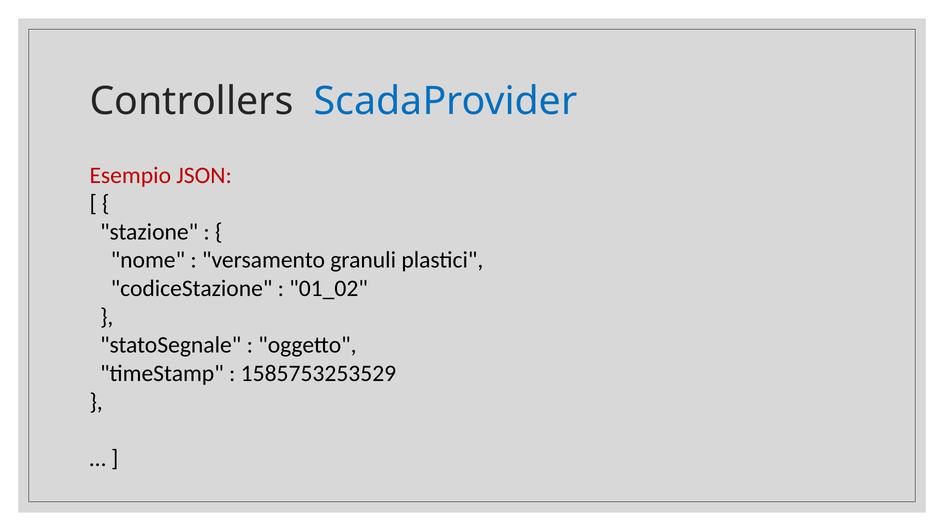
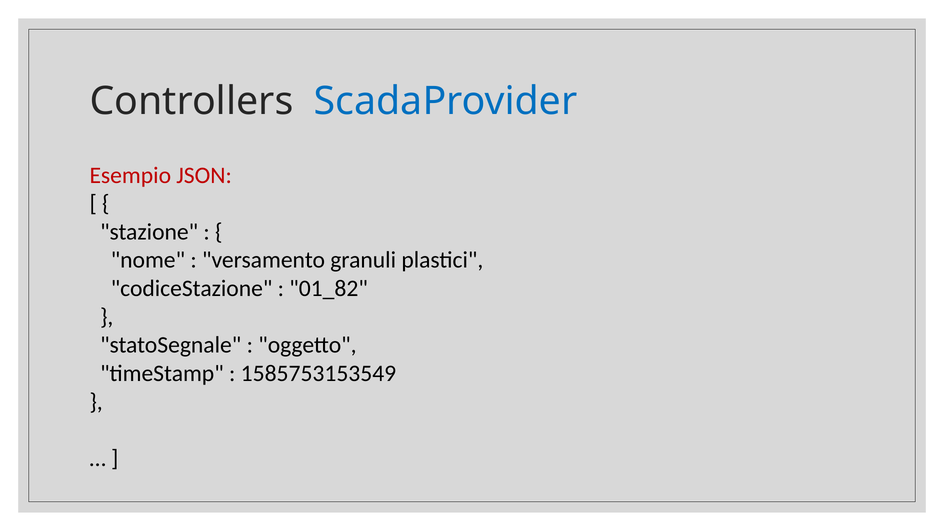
01_02: 01_02 -> 01_82 (329, 289)
1585753253529: 1585753253529 -> 1585753153549 (318, 373)
